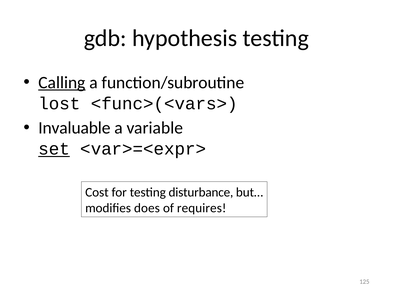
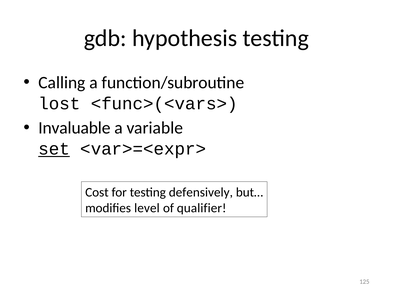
Calling underline: present -> none (62, 82)
disturbance: disturbance -> defensively (201, 192)
does: does -> level (147, 208)
requires: requires -> qualifier (202, 208)
